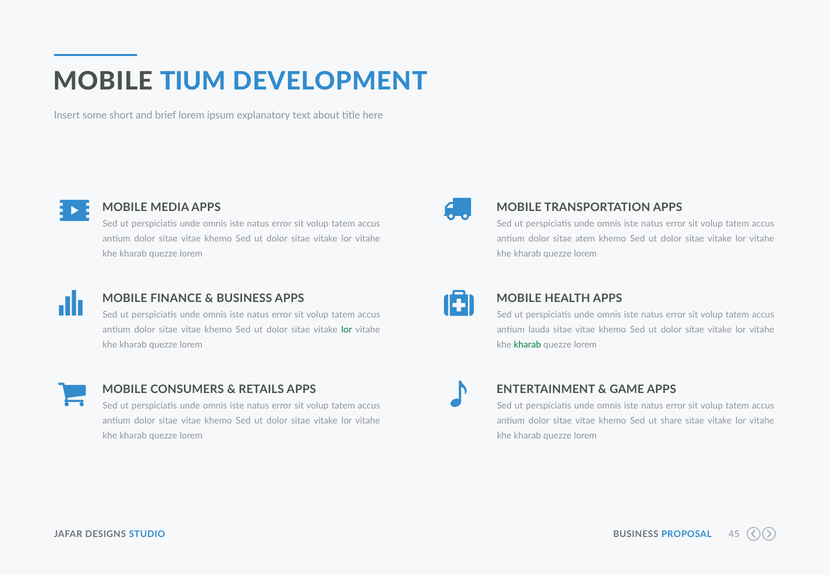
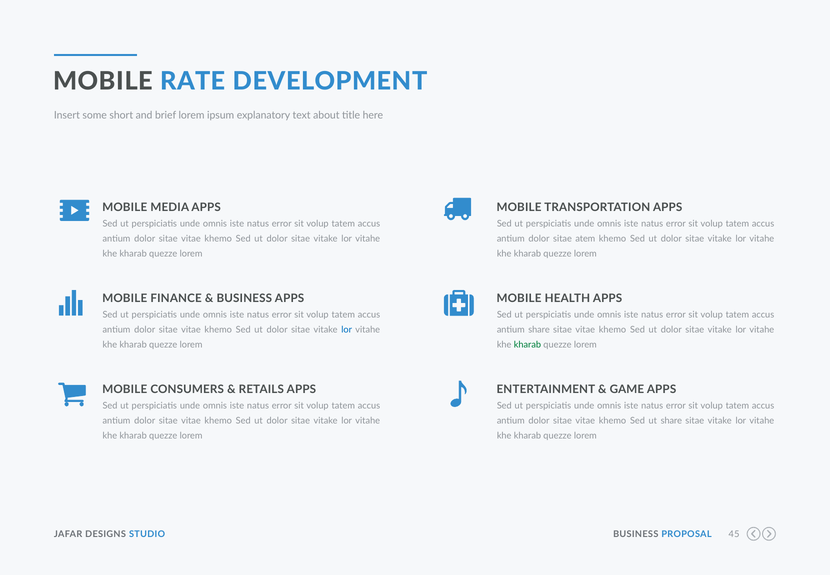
TIUM: TIUM -> RATE (193, 81)
lor colour: green -> blue (347, 329)
antium lauda: lauda -> share (539, 329)
